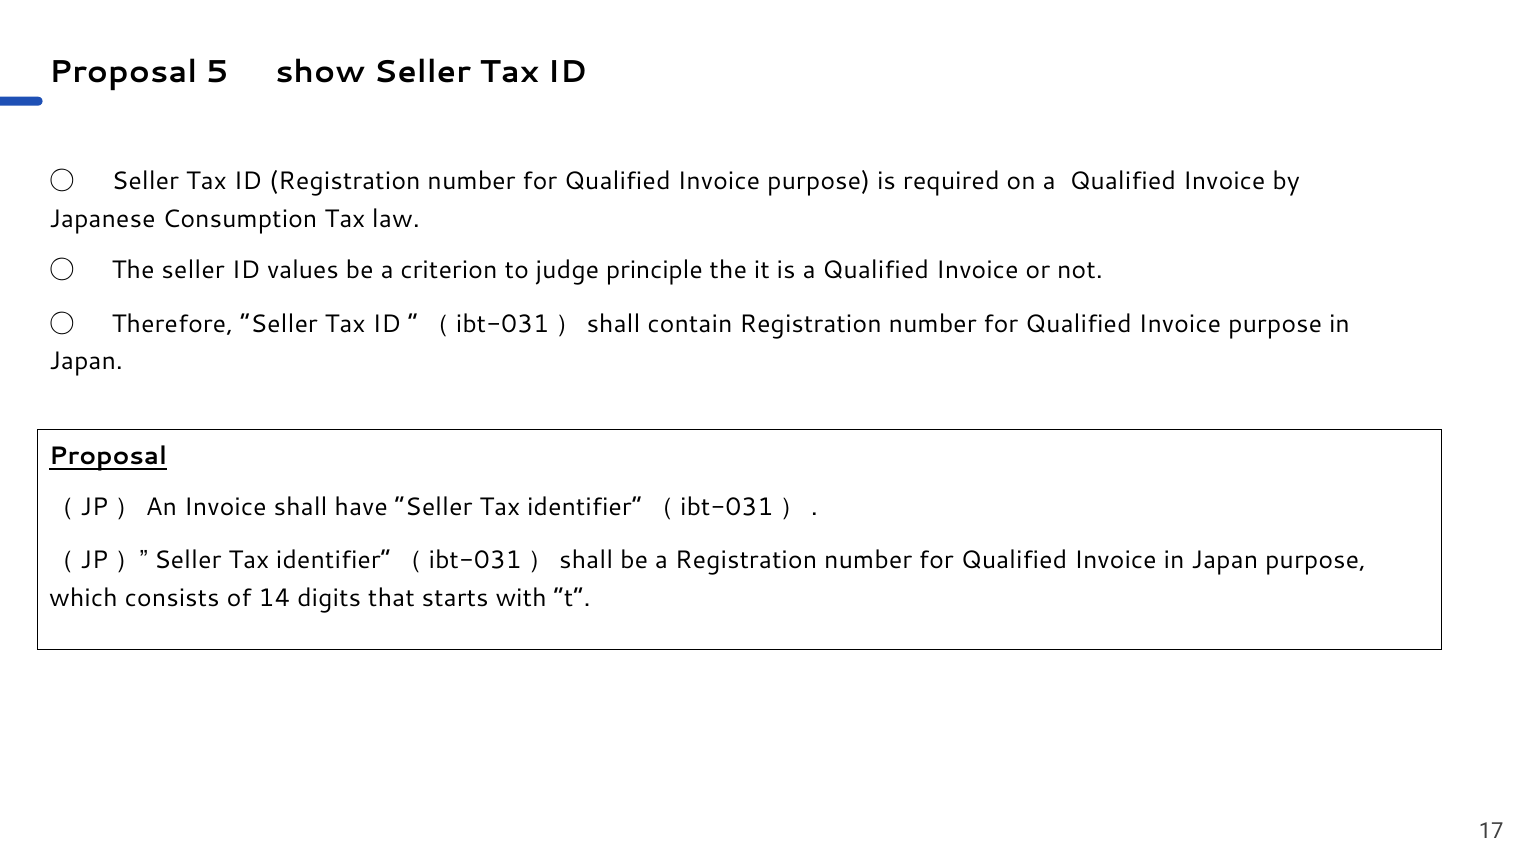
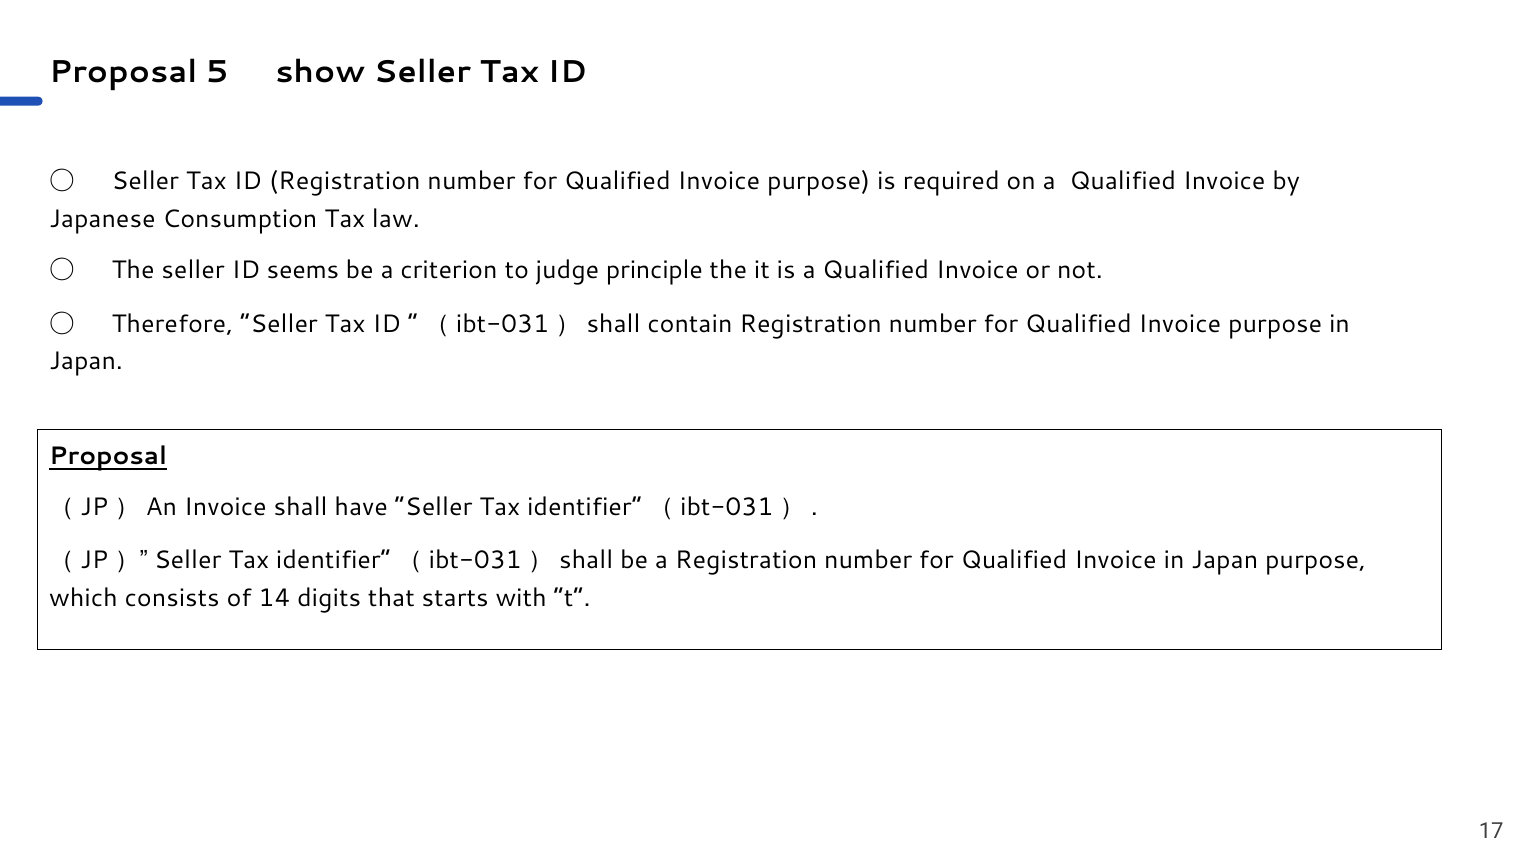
values: values -> seems (303, 270)
